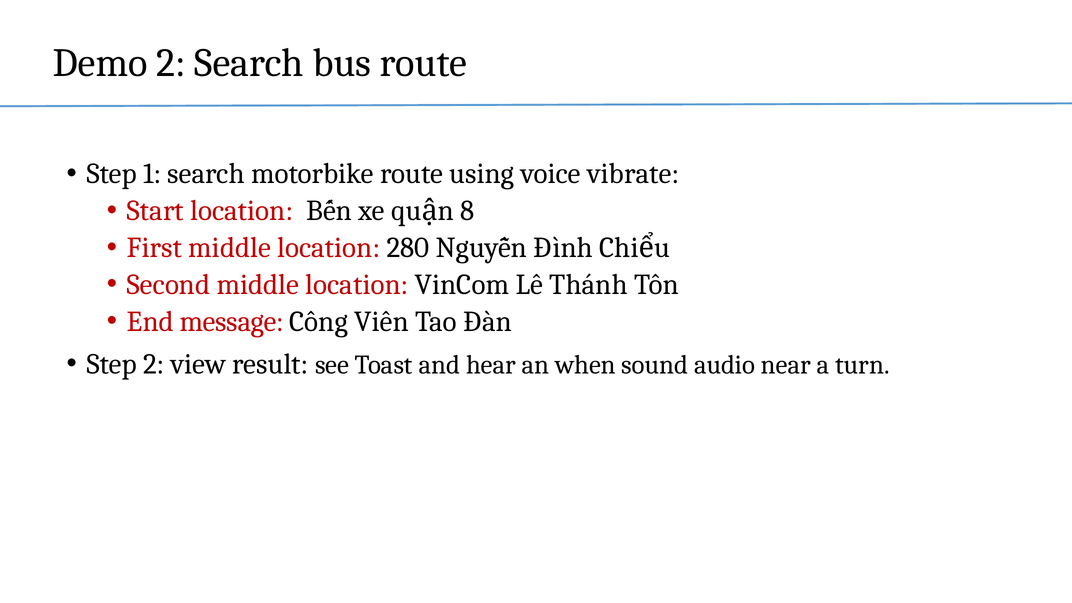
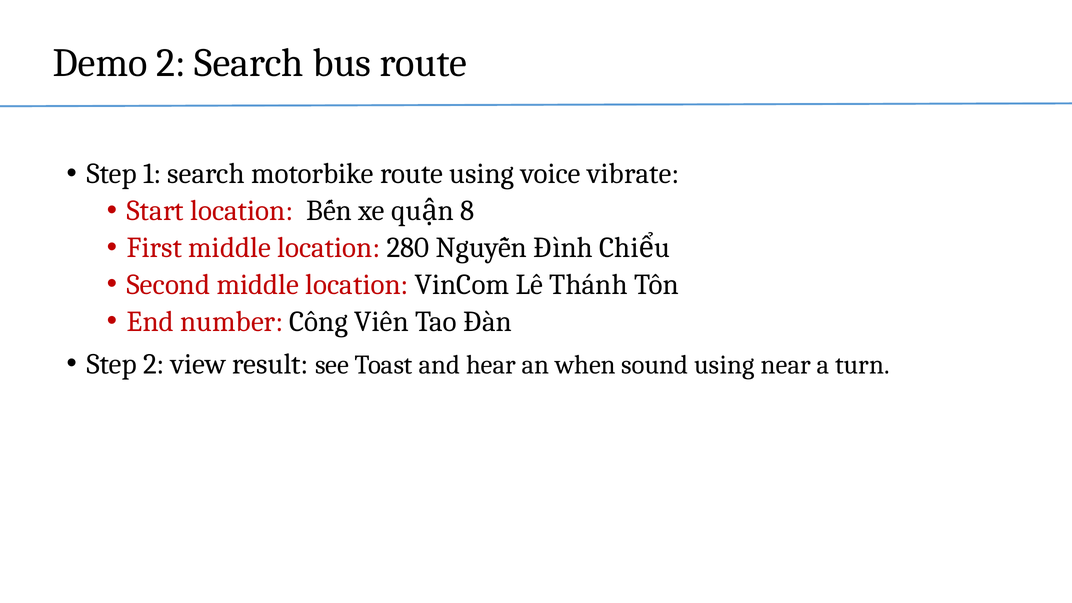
message: message -> number (232, 321)
sound audio: audio -> using (724, 365)
